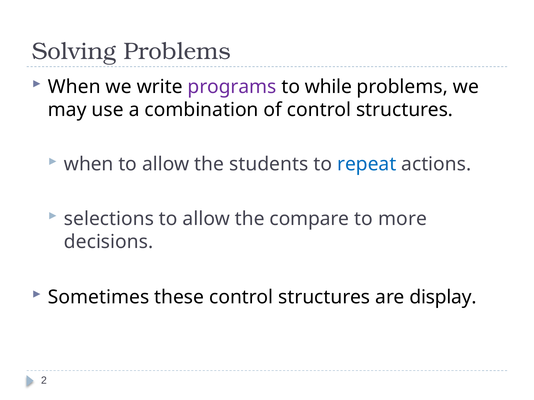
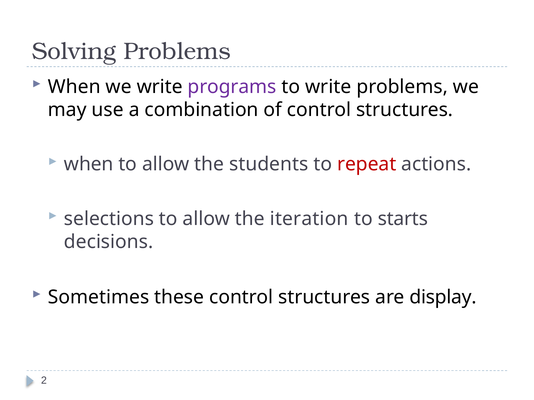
to while: while -> write (328, 87)
repeat colour: blue -> red (367, 165)
compare: compare -> iteration (309, 219)
more: more -> starts (403, 219)
